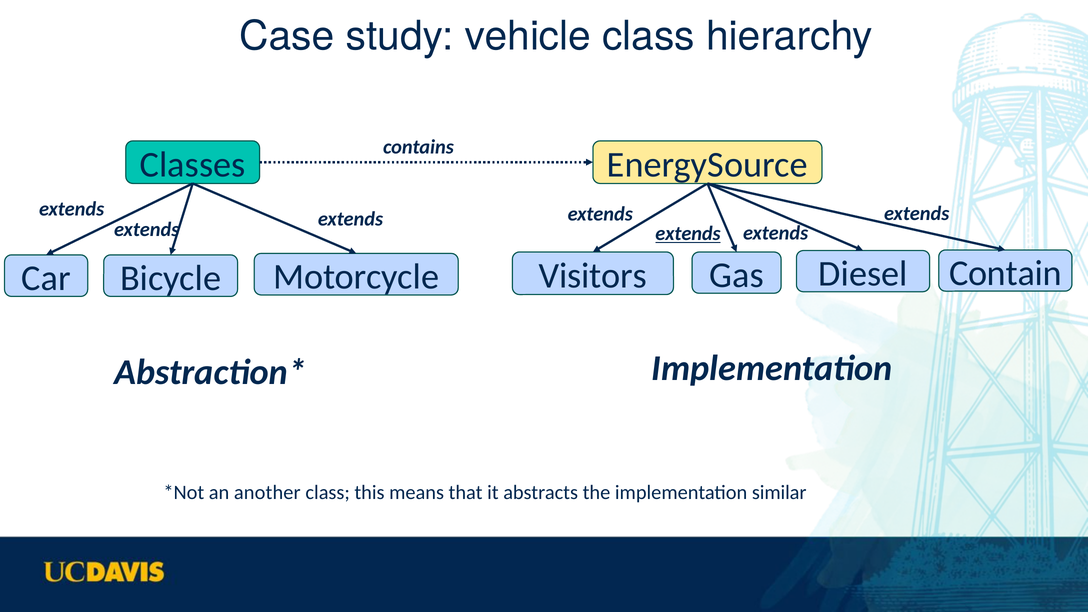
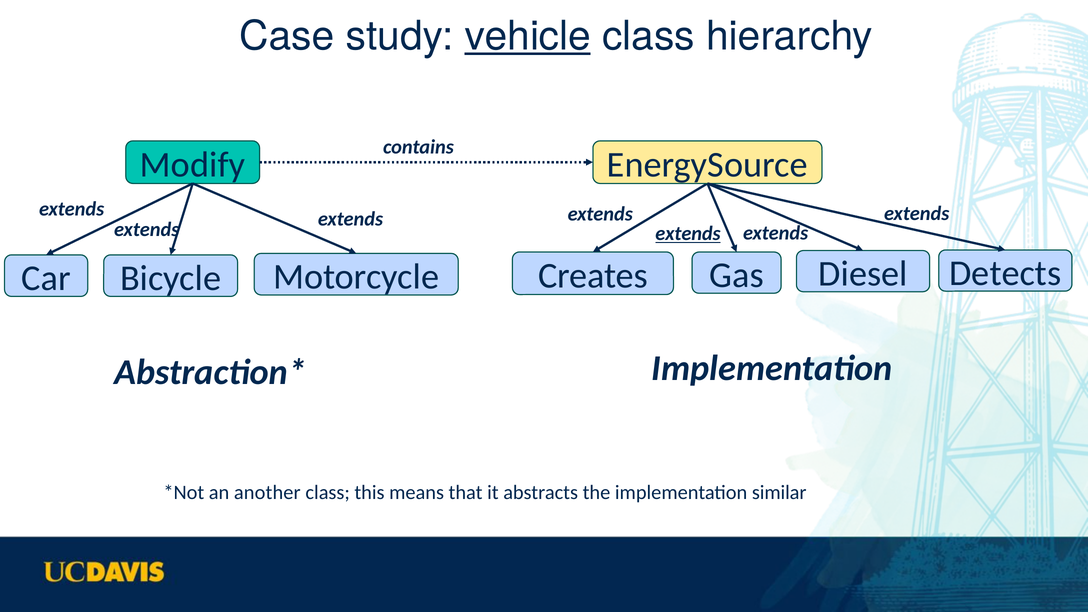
vehicle underline: none -> present (528, 36)
Classes: Classes -> Modify (193, 165)
Contain: Contain -> Detects (1005, 273)
Visitors: Visitors -> Creates (593, 276)
